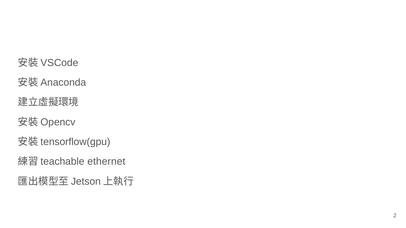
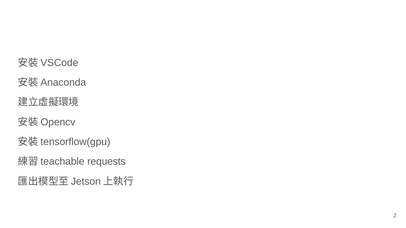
ethernet: ethernet -> requests (106, 162)
